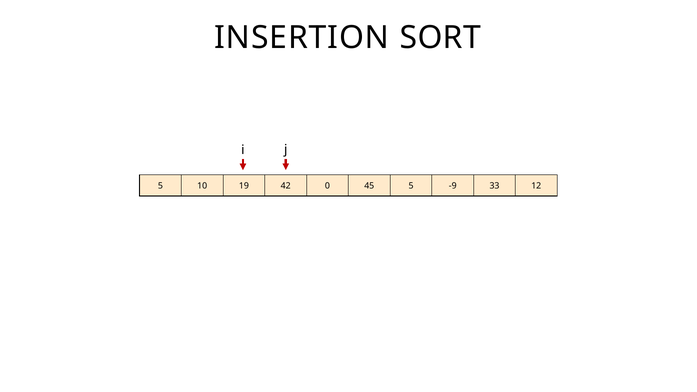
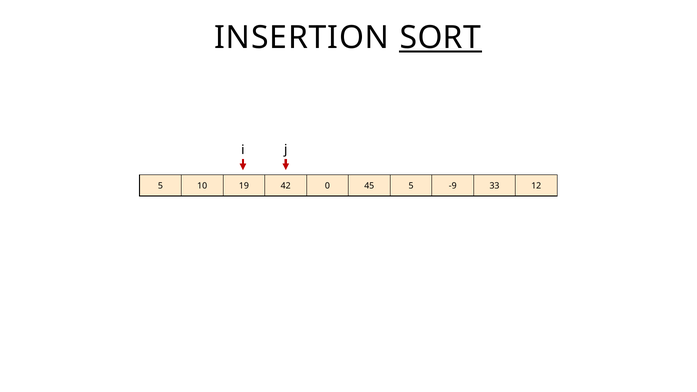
SORT underline: none -> present (440, 38)
